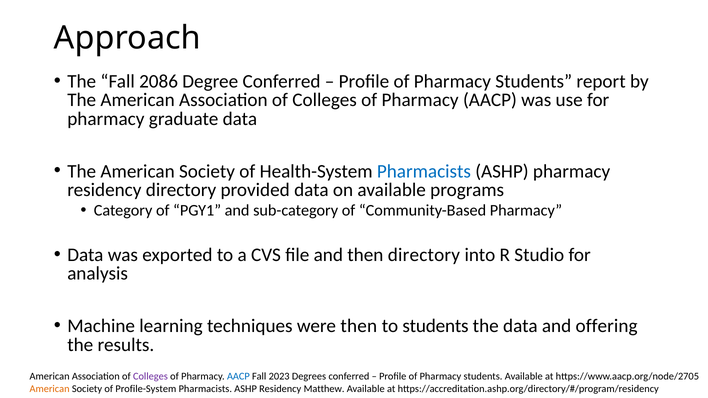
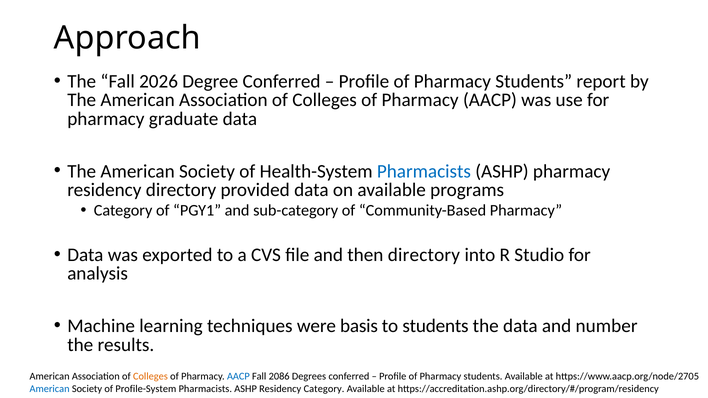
2086: 2086 -> 2026 (159, 82)
were then: then -> basis (359, 326)
offering: offering -> number (607, 326)
Colleges colour: purple -> orange (150, 376)
2023: 2023 -> 2086 (279, 376)
American colour: orange -> blue (50, 389)
Residency Matthew: Matthew -> Category (324, 389)
